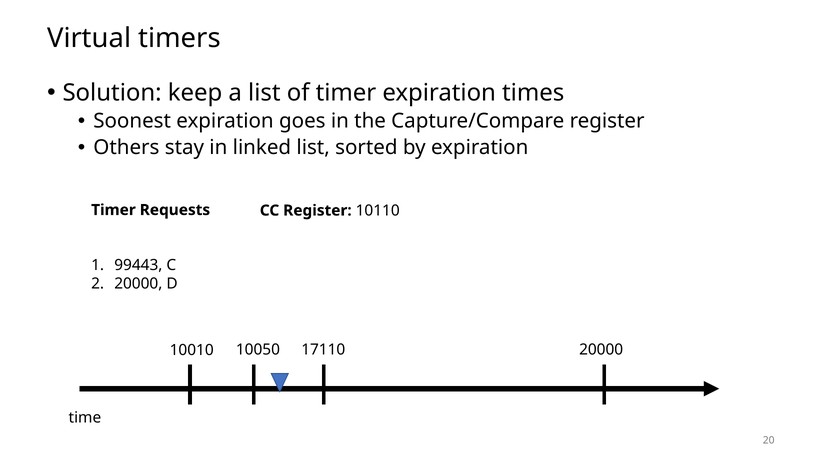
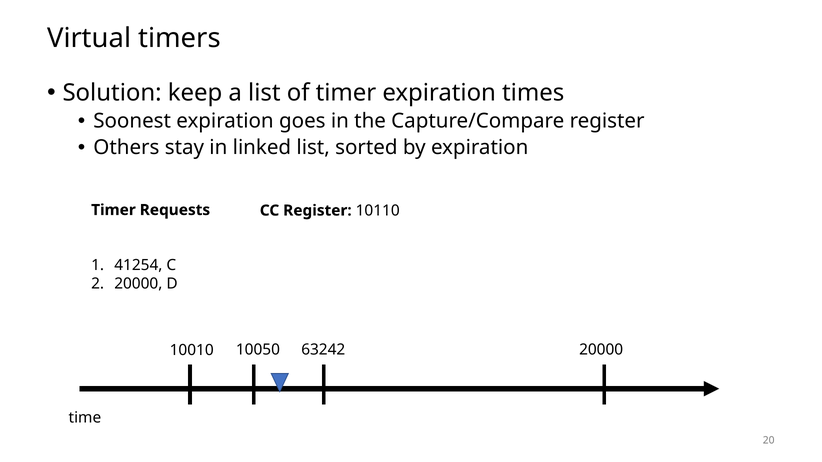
99443: 99443 -> 41254 (138, 266)
17110: 17110 -> 63242 (323, 350)
